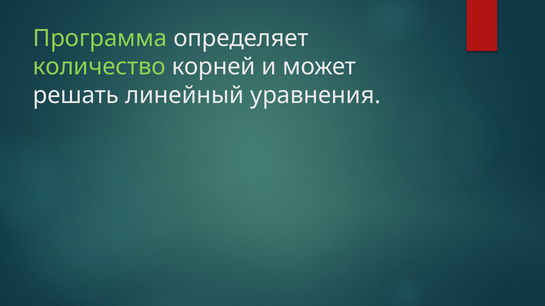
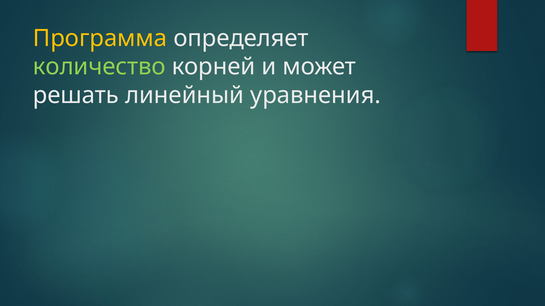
Программа colour: light green -> yellow (100, 38)
